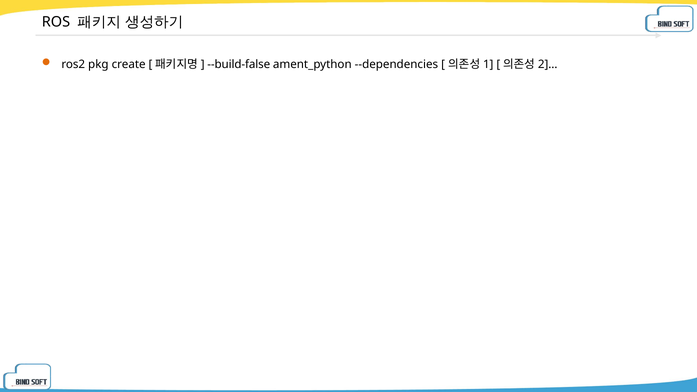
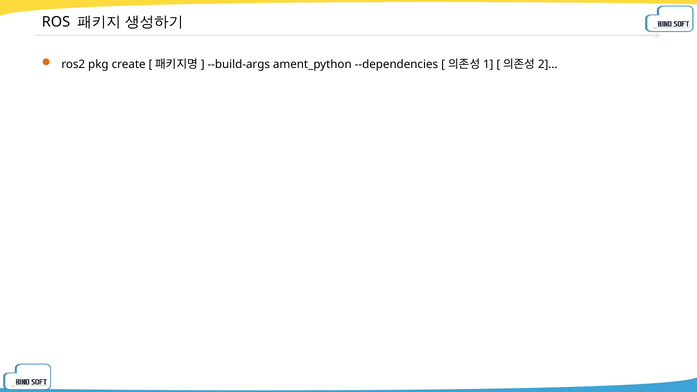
--build-false: --build-false -> --build-args (239, 64)
